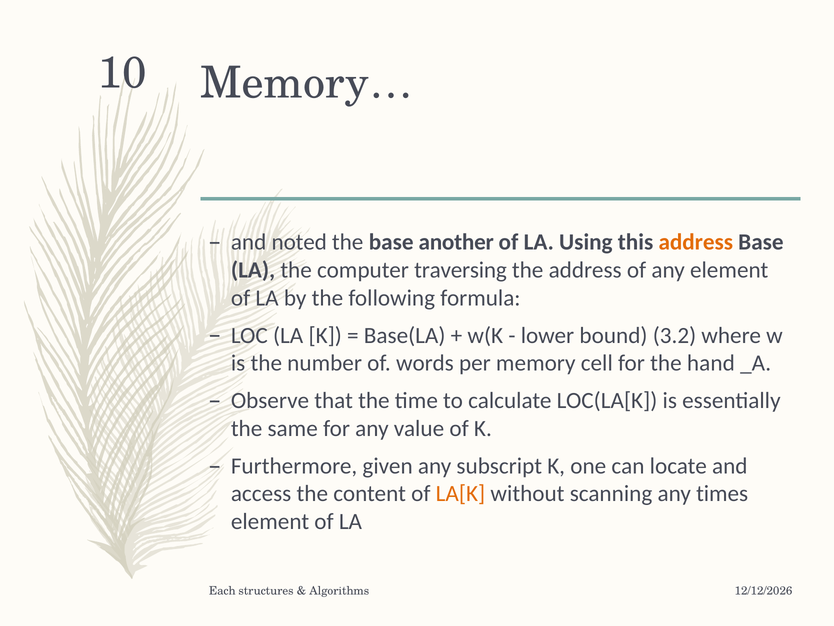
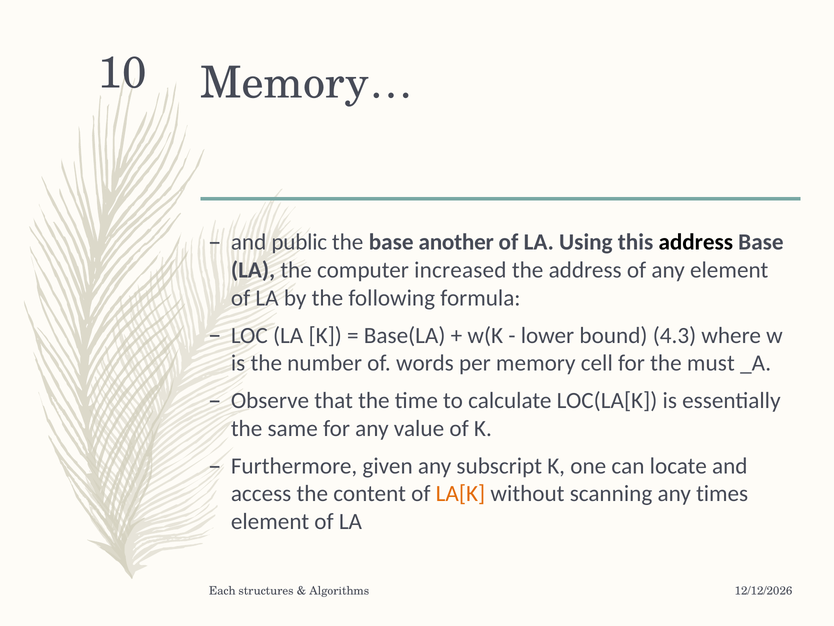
noted: noted -> public (299, 242)
address colour: orange -> black (696, 242)
traversing: traversing -> increased (460, 270)
3.2: 3.2 -> 4.3 (674, 335)
hand: hand -> must (711, 363)
